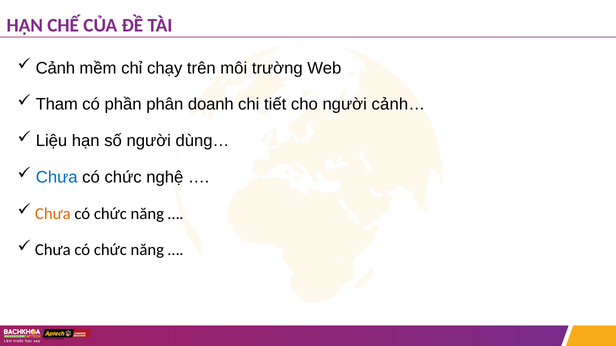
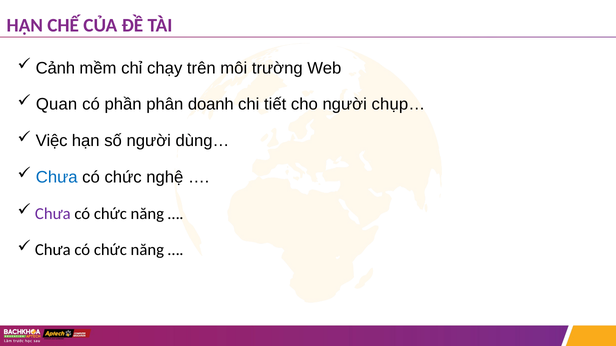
Tham: Tham -> Quan (57, 105)
cảnh…: cảnh… -> chụp… (398, 105)
Liệu: Liệu -> Việc (52, 141)
Chưa colour: orange -> purple (53, 214)
